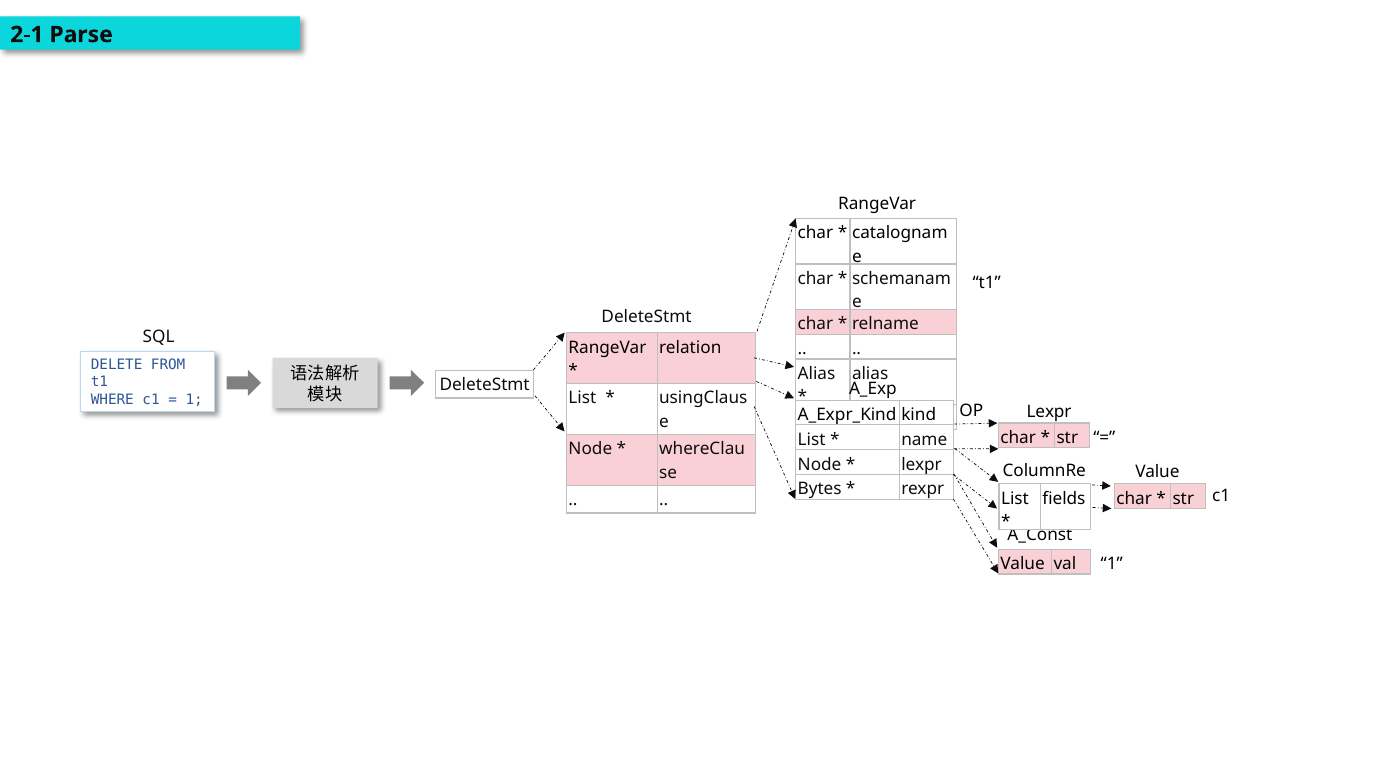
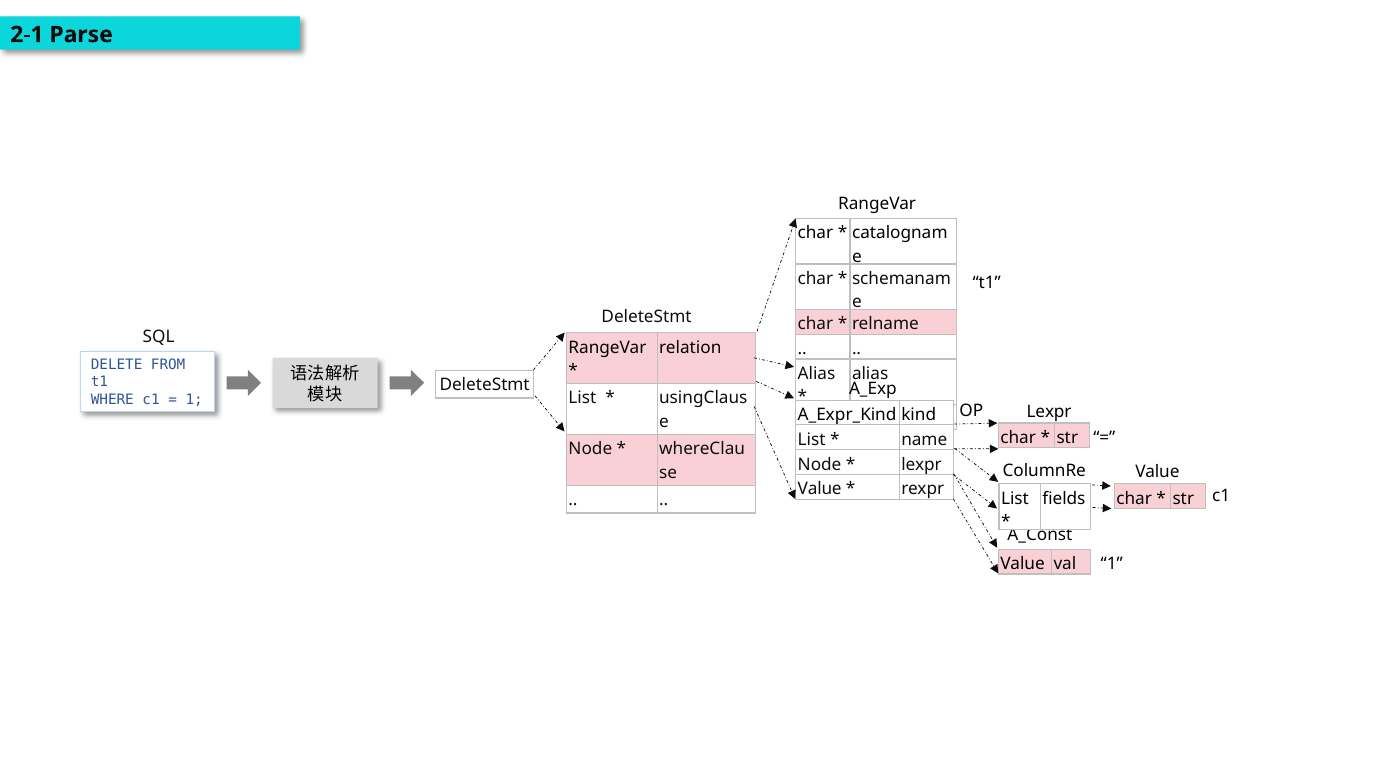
Bytes: Bytes -> Value (820, 489)
